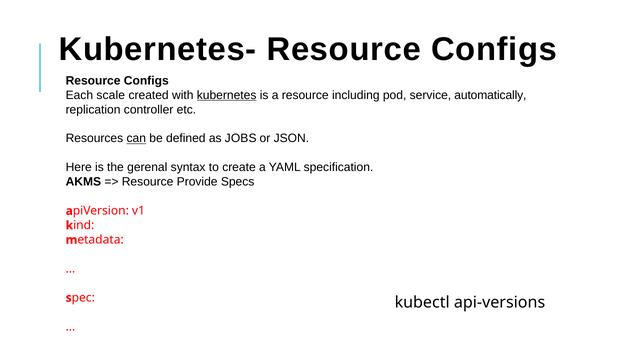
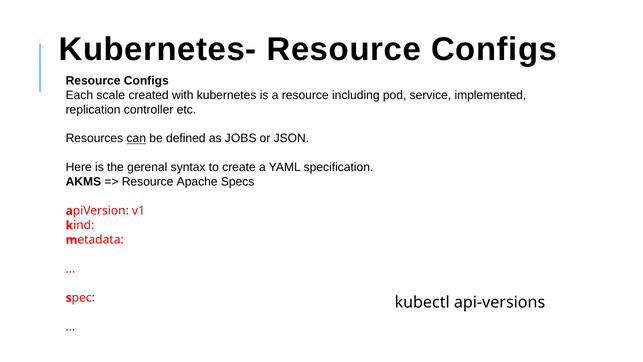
kubernetes underline: present -> none (227, 95)
automatically: automatically -> implemented (490, 95)
Provide: Provide -> Apache (197, 182)
